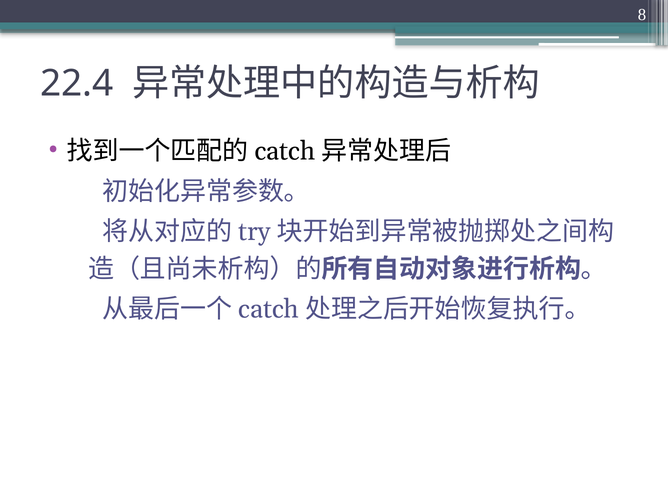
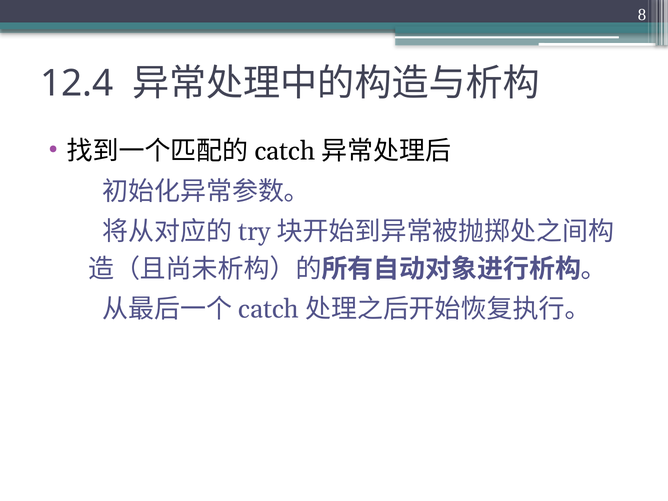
22.4: 22.4 -> 12.4 (77, 84)
